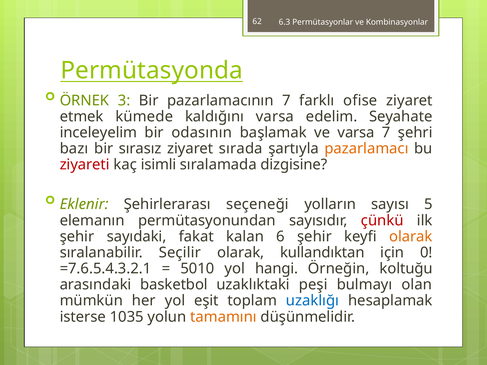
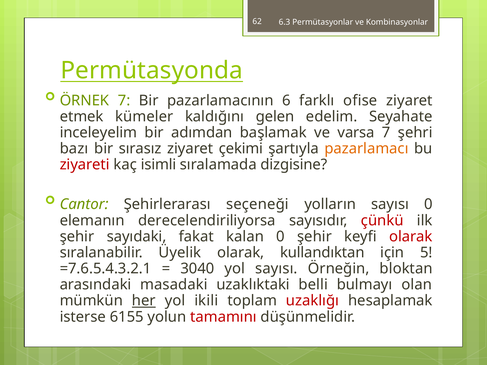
ÖRNEK 3: 3 -> 7 (124, 101)
pazarlamacının 7: 7 -> 6 (286, 101)
kümede: kümede -> kümeler (144, 117)
kaldığını varsa: varsa -> gelen (275, 117)
odasının: odasının -> adımdan (202, 133)
sırada: sırada -> çekimi (241, 149)
Eklenir: Eklenir -> Cantor (84, 205)
sayısı 5: 5 -> 0 (428, 205)
permütasyonundan: permütasyonundan -> derecelendiriliyorsa (207, 221)
kalan 6: 6 -> 0 (281, 237)
olarak colour: orange -> red (411, 237)
Seçilir: Seçilir -> Üyelik (180, 253)
0: 0 -> 5 (426, 253)
5010: 5010 -> 3040 (197, 269)
yol hangi: hangi -> sayısı (276, 269)
koltuğu: koltuğu -> bloktan (406, 269)
basketbol: basketbol -> masadaki (174, 285)
peşi: peşi -> belli (313, 285)
her underline: none -> present (144, 301)
eşit: eşit -> ikili (206, 301)
uzaklığı colour: blue -> red (313, 301)
1035: 1035 -> 6155 (127, 317)
tamamını colour: orange -> red (223, 317)
